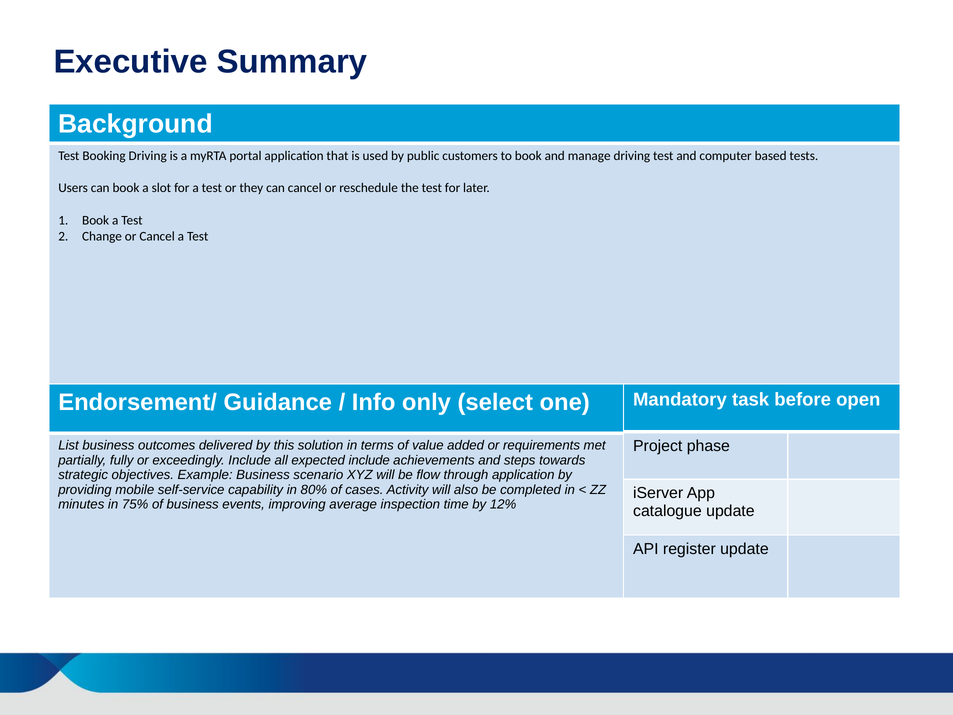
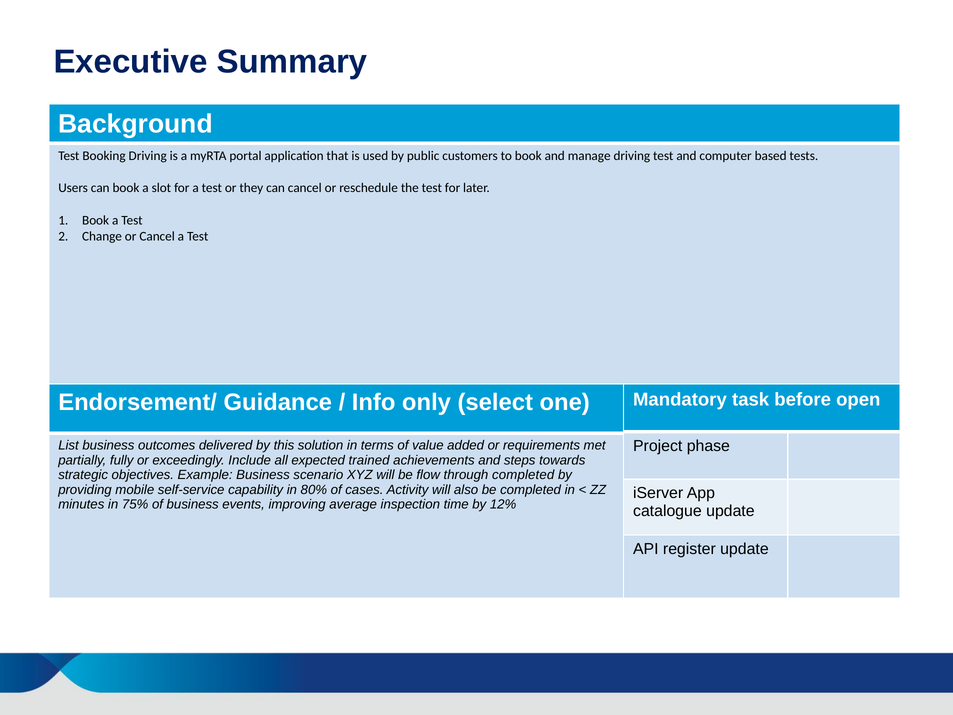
expected include: include -> trained (369, 460)
through application: application -> completed (523, 475)
